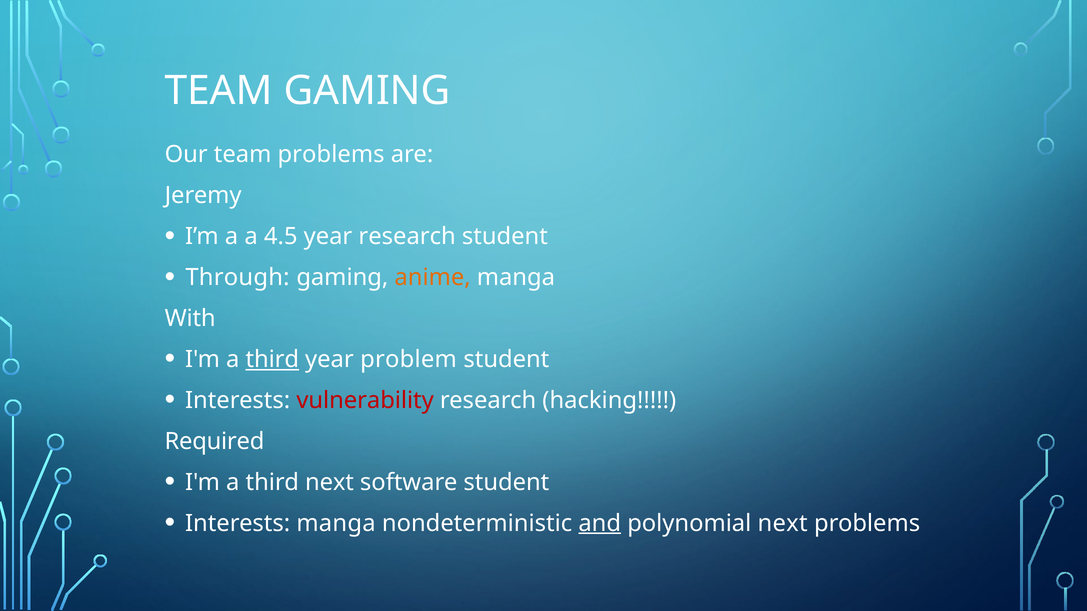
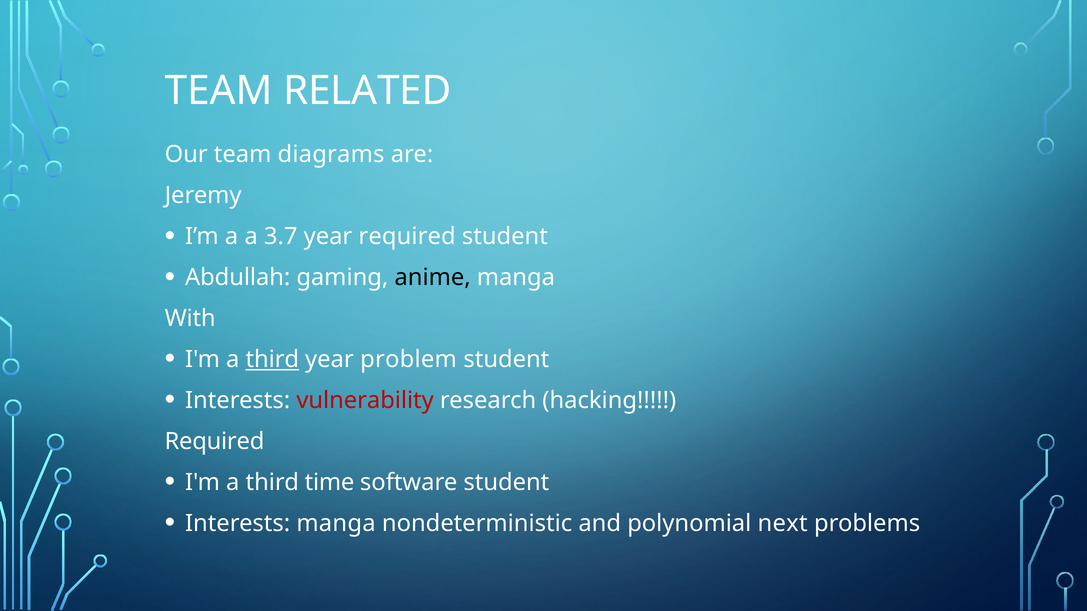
TEAM GAMING: GAMING -> RELATED (367, 91)
team problems: problems -> diagrams (331, 155)
4.5: 4.5 -> 3.7 (281, 237)
year research: research -> required (407, 237)
Through: Through -> Abdullah (238, 278)
anime colour: orange -> black (433, 278)
third next: next -> time (330, 483)
and underline: present -> none (600, 524)
